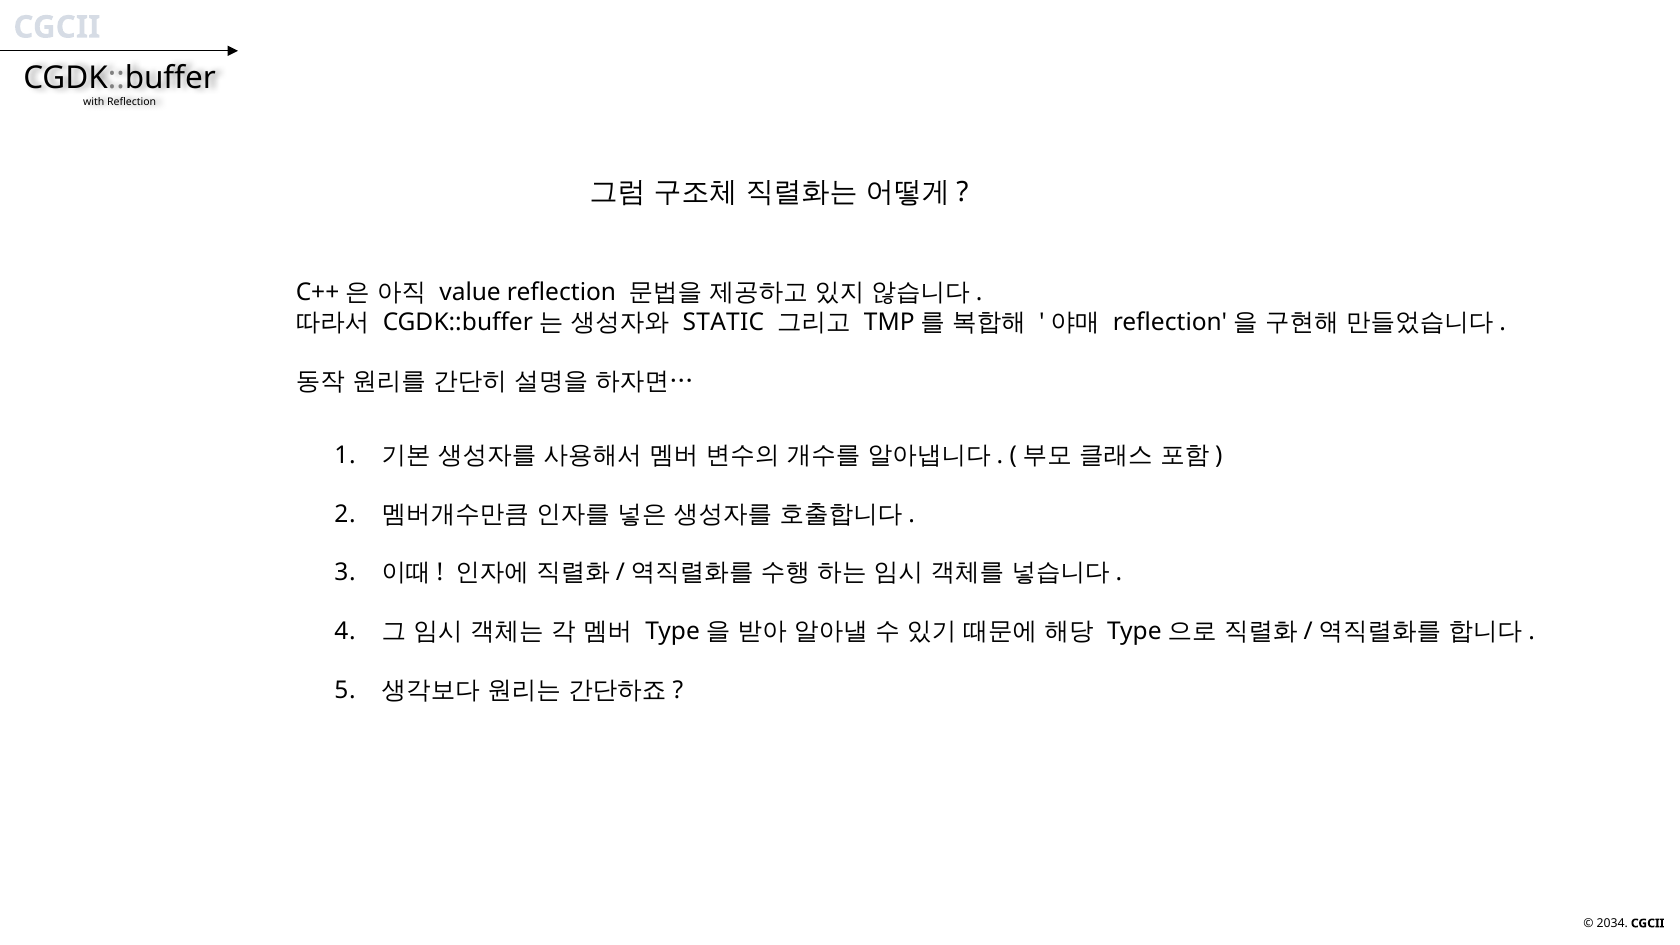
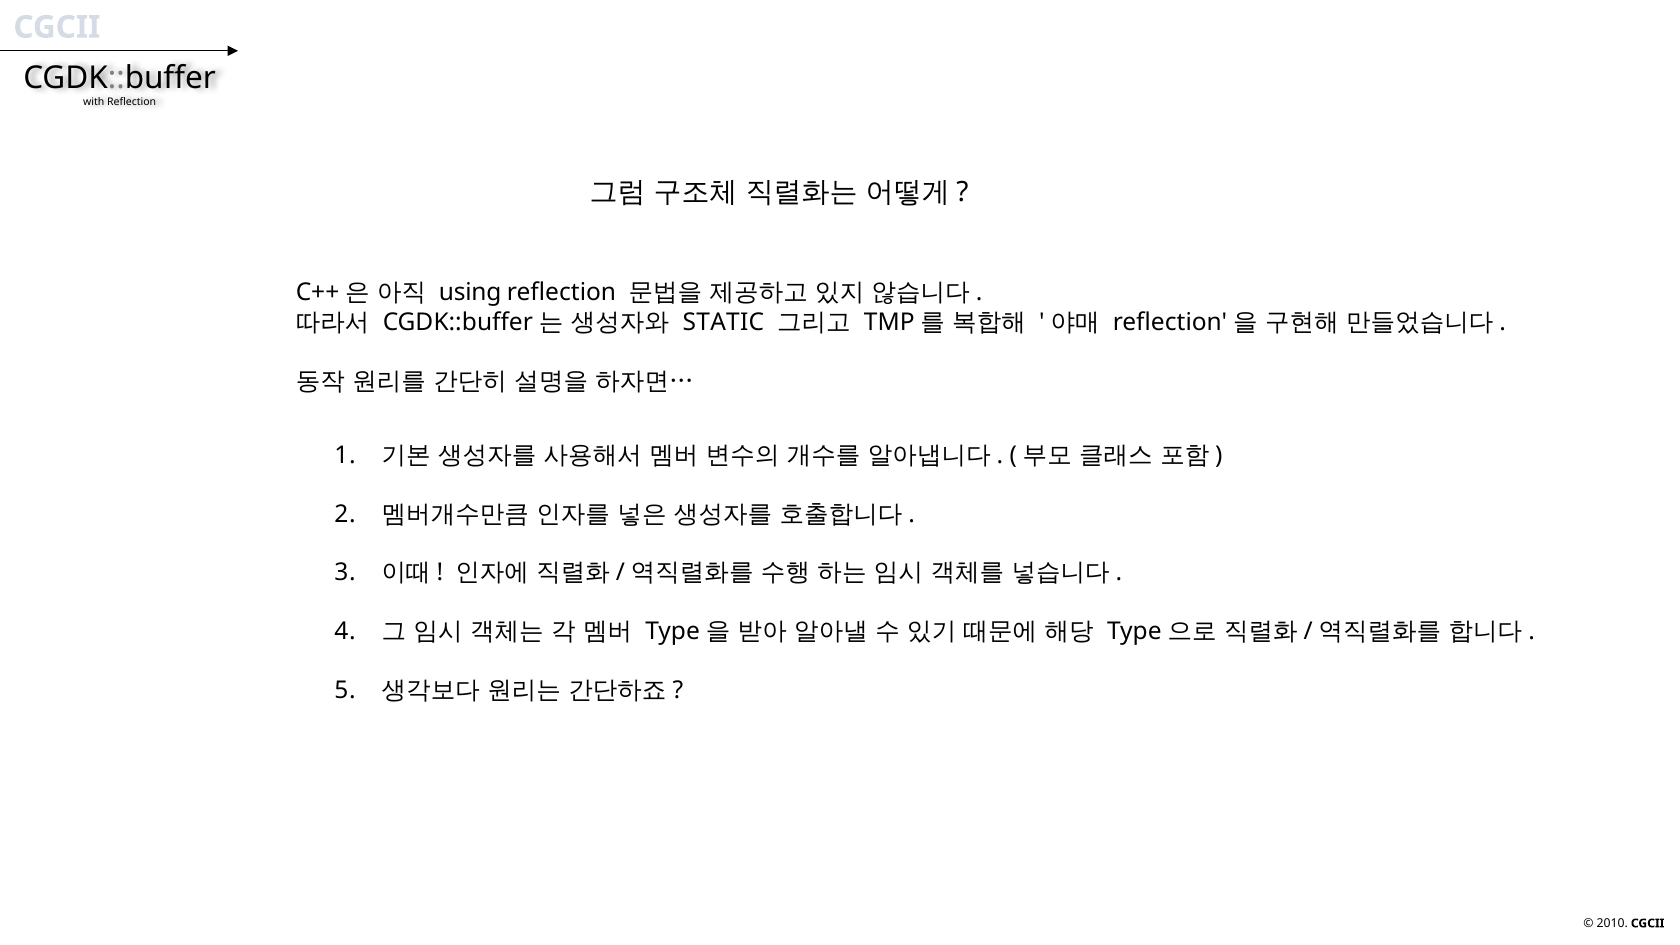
value: value -> using (470, 293)
2034: 2034 -> 2010 (1612, 923)
